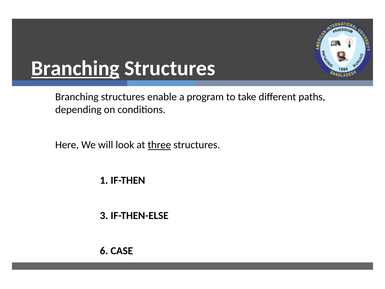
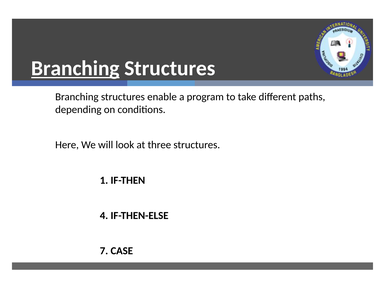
three underline: present -> none (159, 145)
2 3: 3 -> 4 (104, 215)
6: 6 -> 7 (104, 251)
